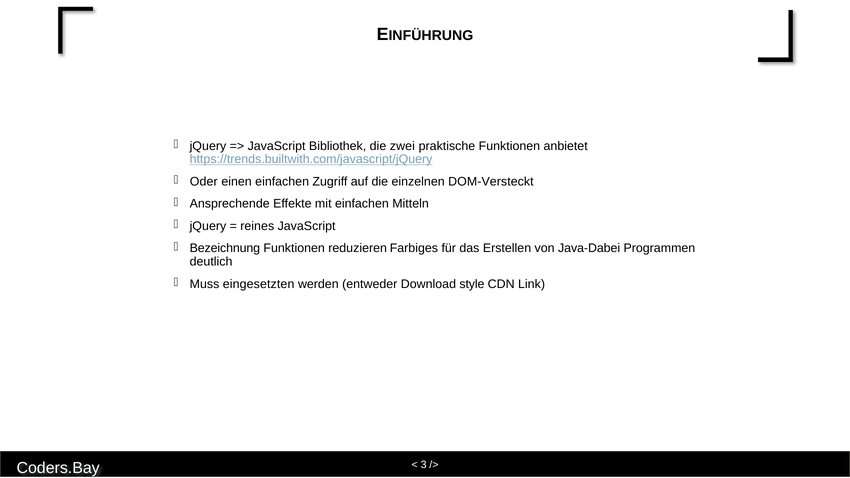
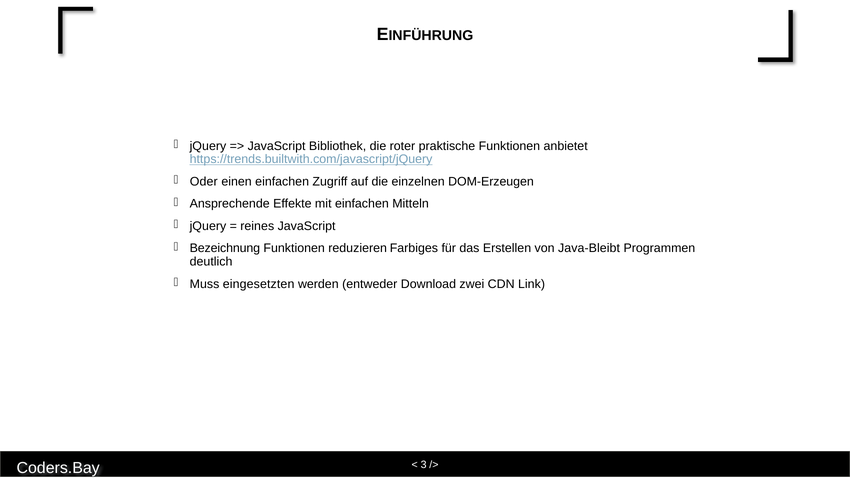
zwei: zwei -> roter (402, 146)
DOM-Versteckt: DOM-Versteckt -> DOM-Erzeugen (491, 182)
Java-Dabei: Java-Dabei -> Java-Bleibt (589, 248)
style: style -> zwei (472, 284)
